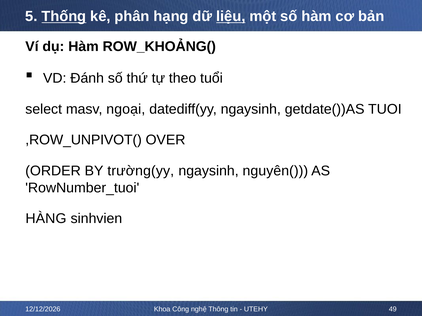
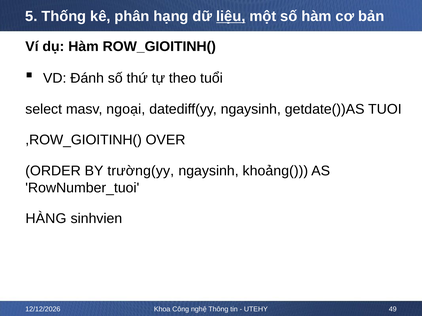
Thống underline: present -> none (64, 16)
ROW_KHOẢNG(: ROW_KHOẢNG( -> ROW_GIOITINH( (159, 47)
,ROW_UNPIVOT(: ,ROW_UNPIVOT( -> ,ROW_GIOITINH( (84, 140)
nguyên(: nguyên( -> khoảng( (275, 171)
